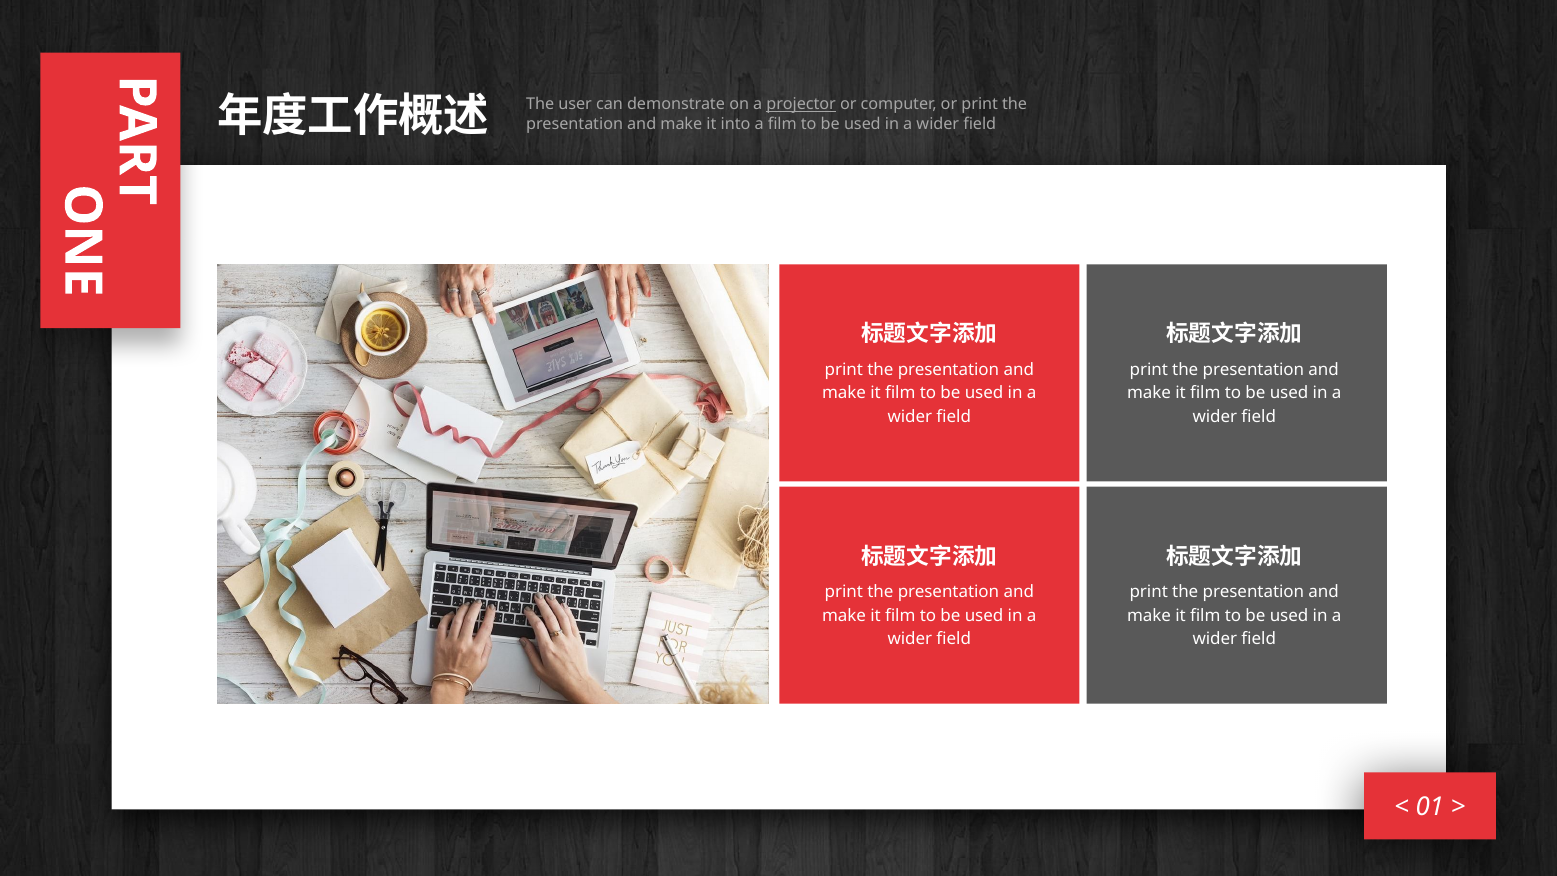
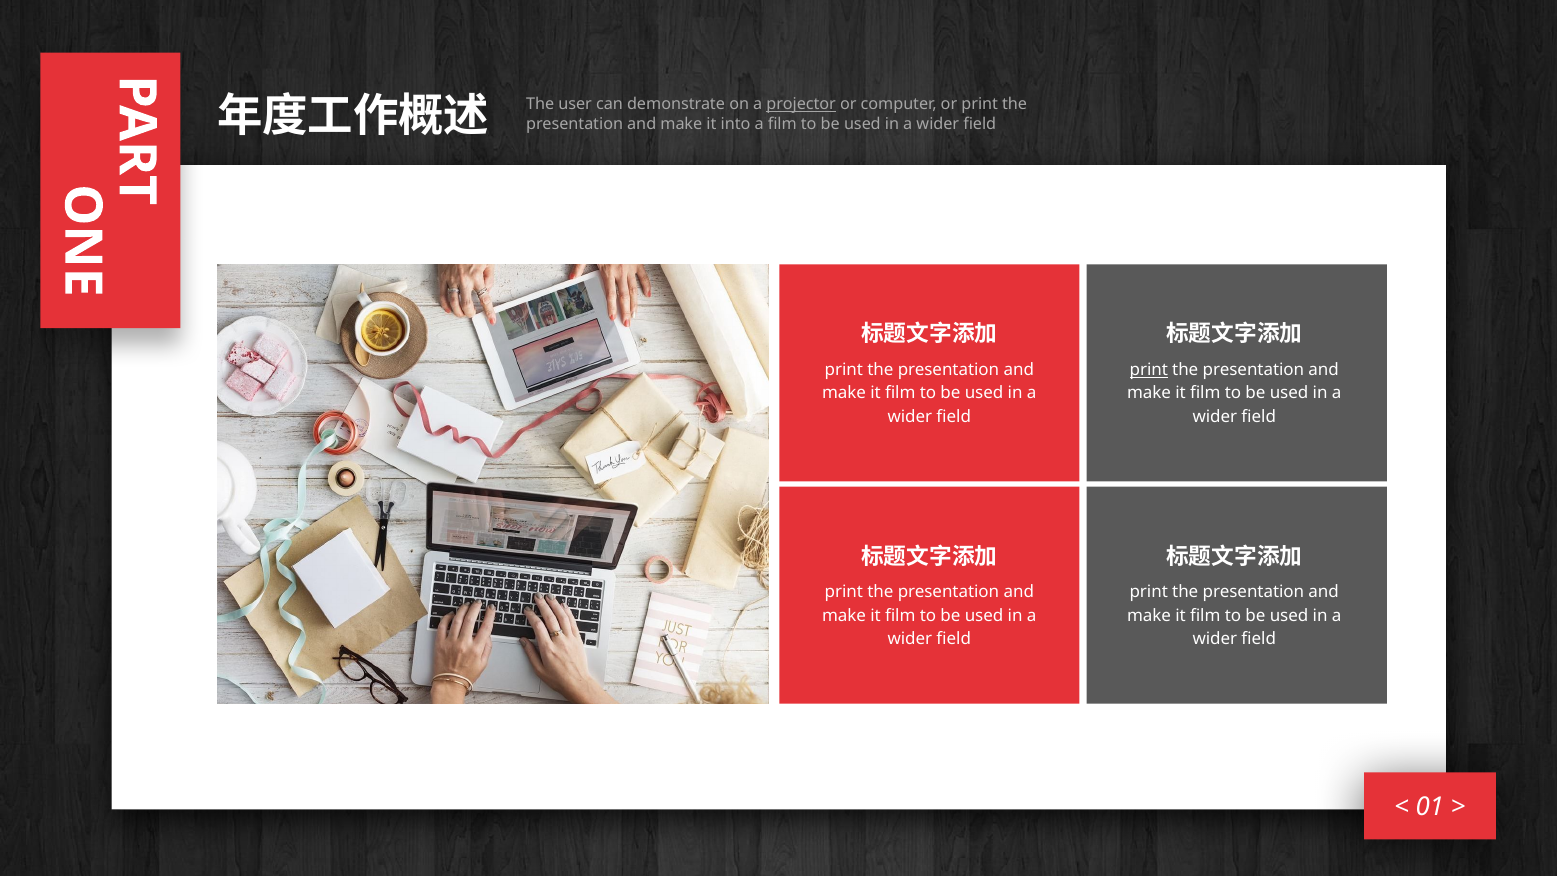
print underline: none -> present (1149, 370)
